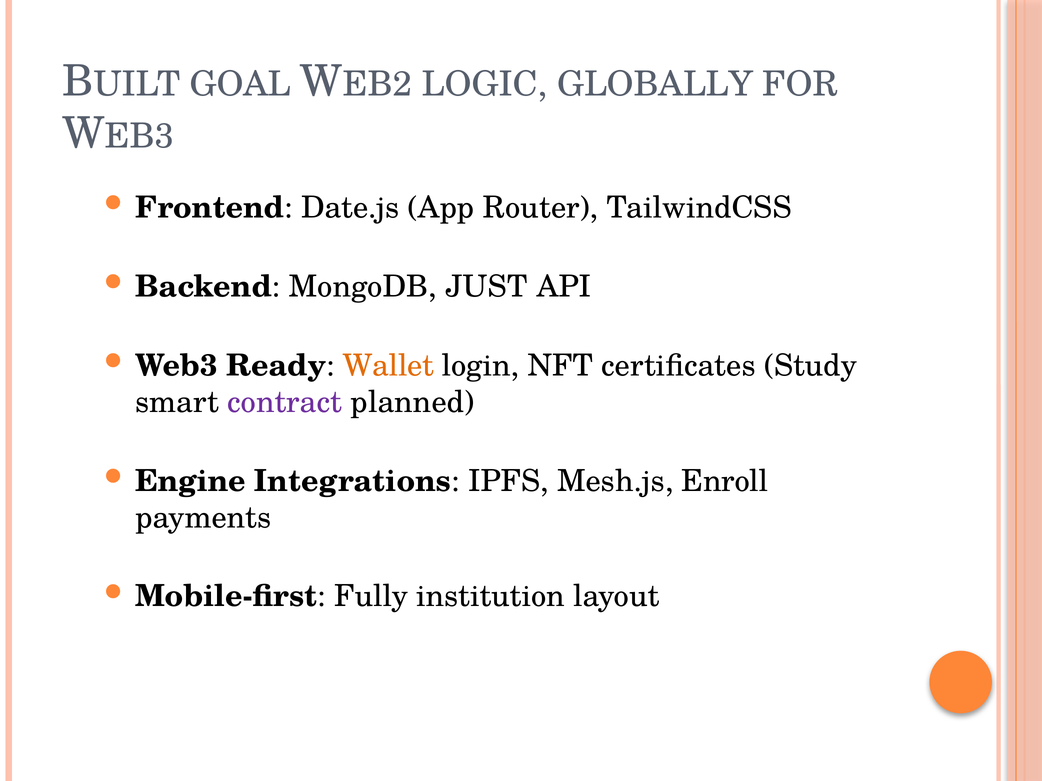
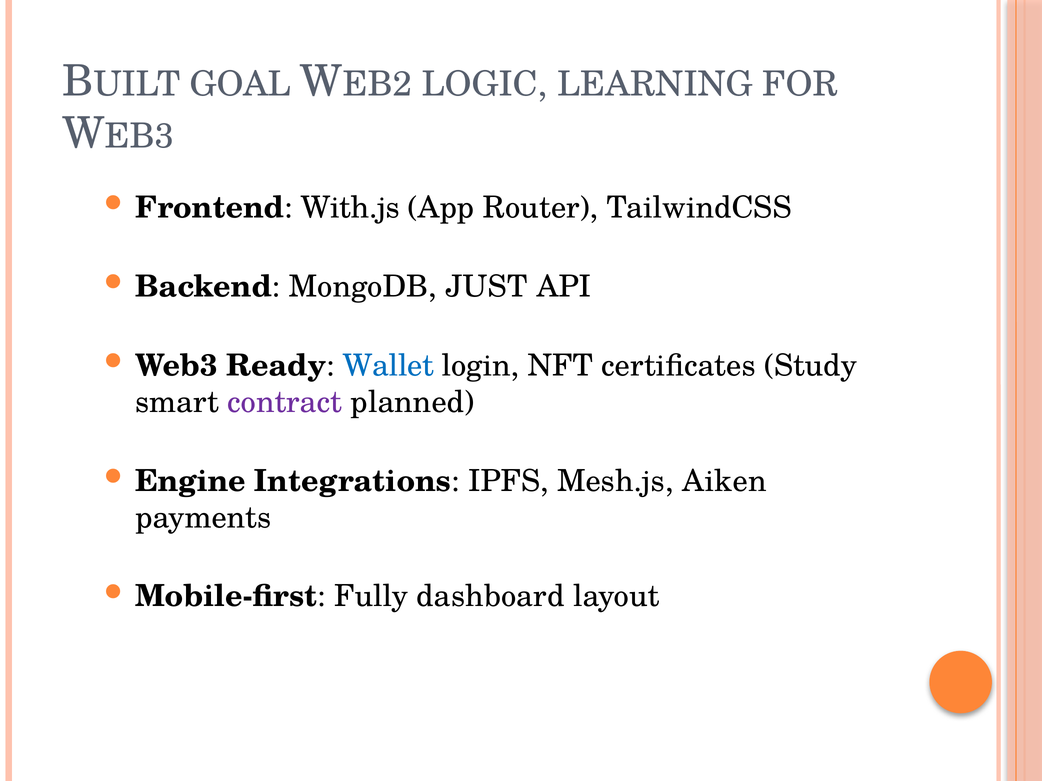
GLOBALLY: GLOBALLY -> LEARNING (655, 84)
Date.js: Date.js -> With.js (350, 208)
Wallet colour: orange -> blue (388, 366)
Enroll: Enroll -> Aiken (725, 481)
institution: institution -> dashboard (490, 597)
